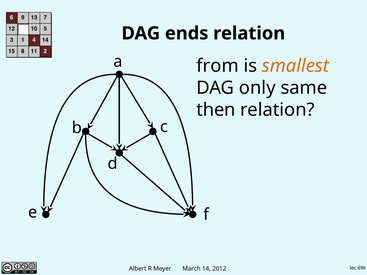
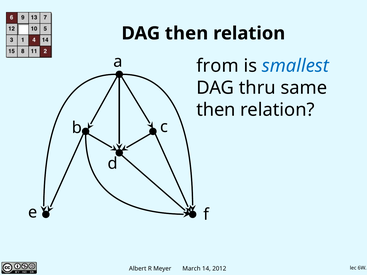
DAG ends: ends -> then (187, 33)
smallest colour: orange -> blue (295, 66)
only: only -> thru (257, 88)
